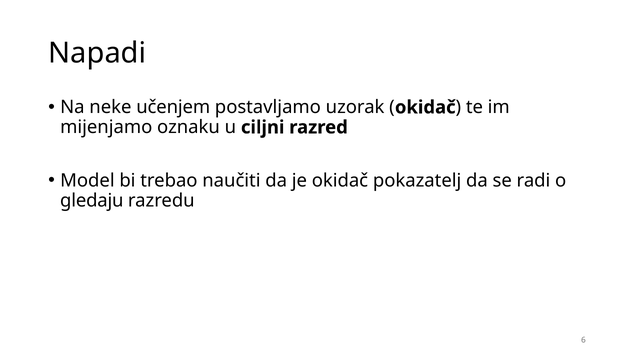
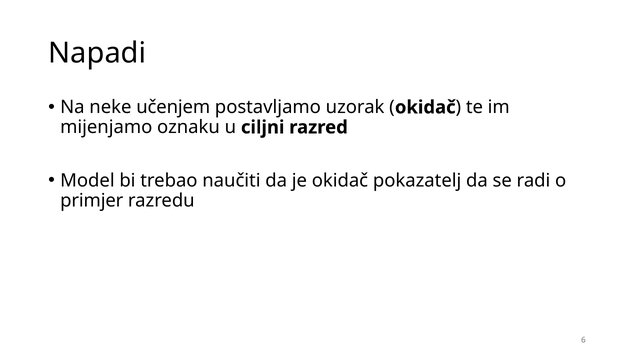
gledaju: gledaju -> primjer (92, 200)
